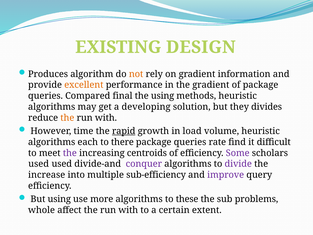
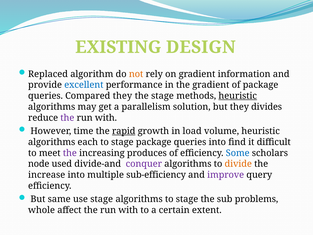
Produces: Produces -> Replaced (48, 74)
excellent colour: orange -> blue (84, 85)
Compared final: final -> they (122, 96)
the using: using -> stage (162, 96)
heuristic underline: none -> present (238, 96)
developing: developing -> parallelism (146, 107)
the colour: orange -> purple (67, 118)
there: there -> stage (122, 142)
queries rate: rate -> into (217, 142)
centroids: centroids -> produces (147, 153)
Some colour: purple -> blue (238, 153)
used: used -> node (39, 164)
divide colour: purple -> orange (238, 164)
But using: using -> same (59, 199)
use more: more -> stage (102, 199)
algorithms to these: these -> stage (187, 199)
